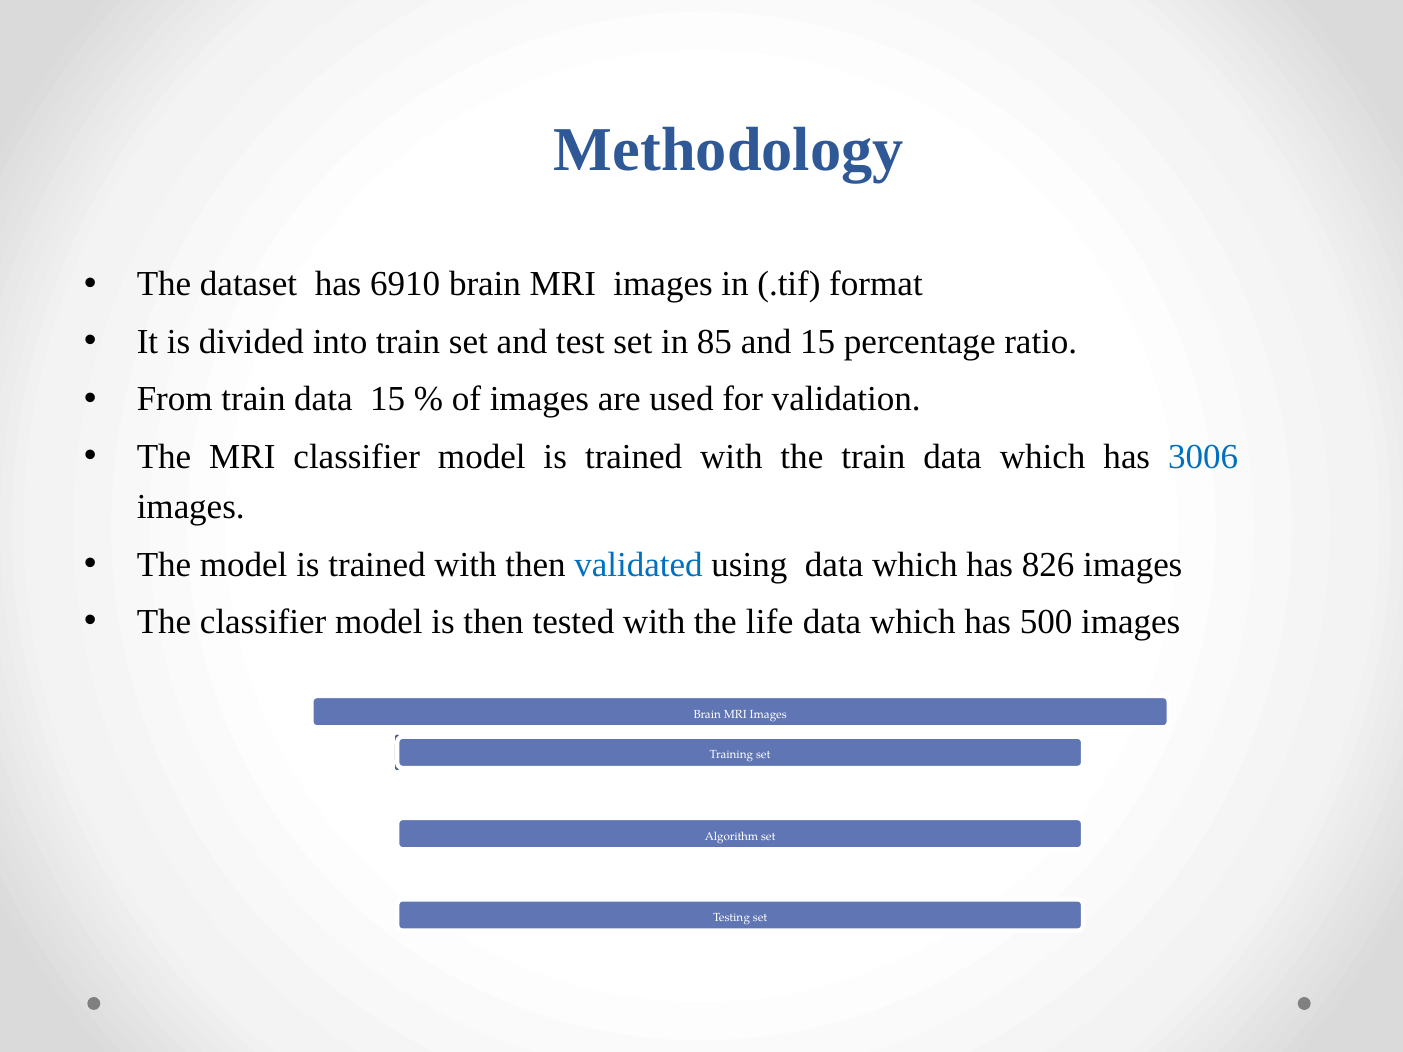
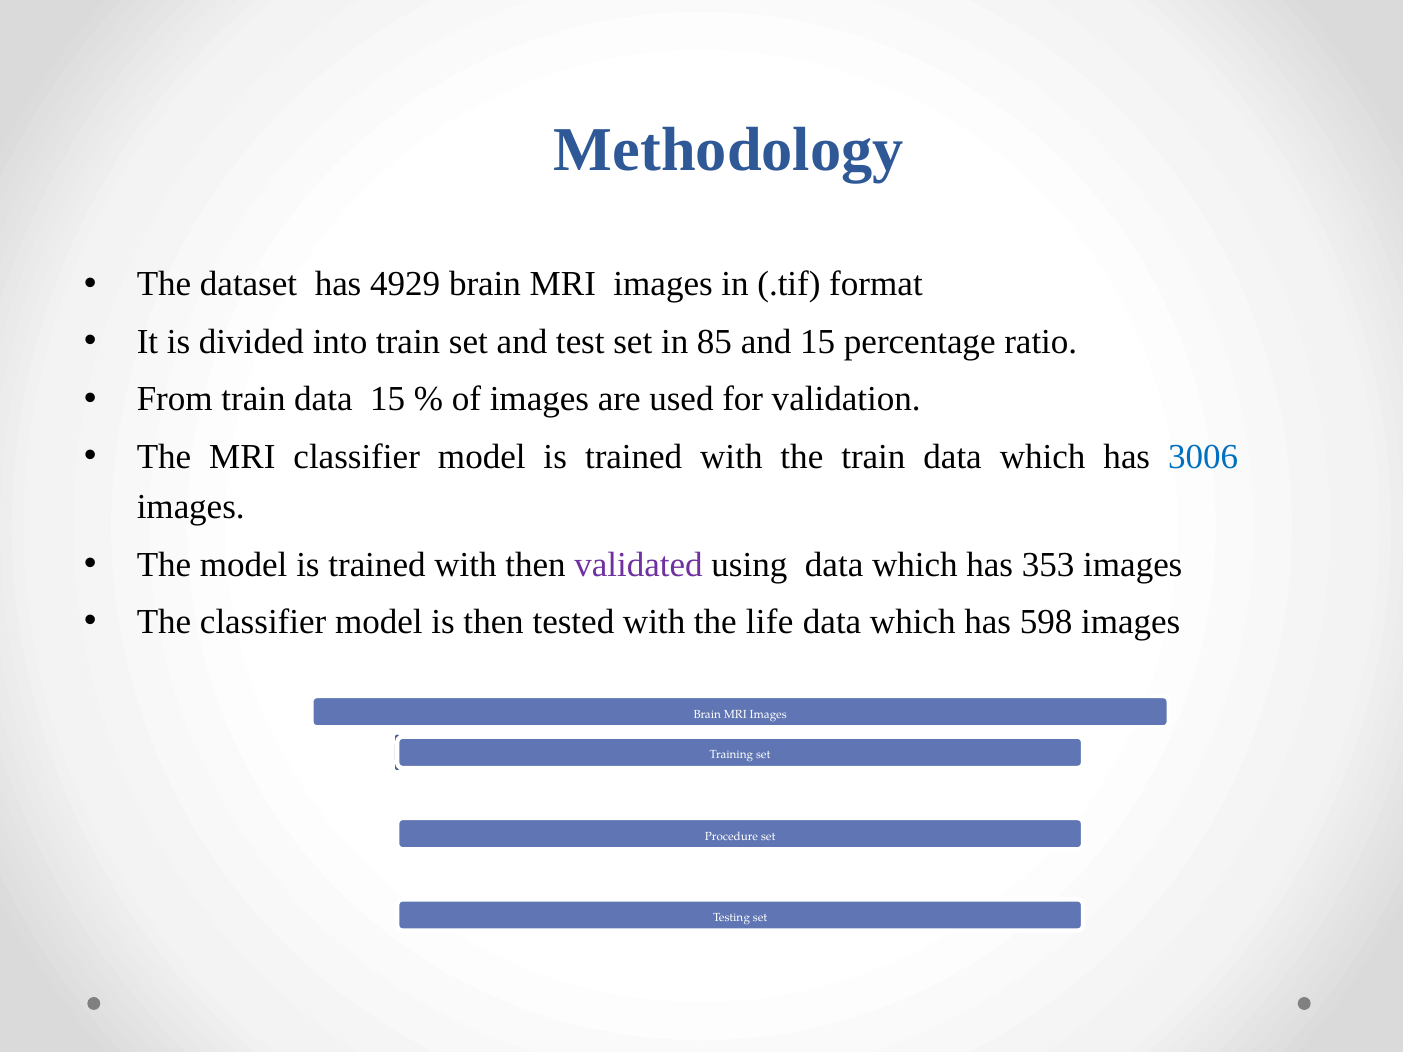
6910: 6910 -> 4929 (405, 284)
validated colour: blue -> purple (639, 565)
826: 826 -> 353 (1048, 565)
500: 500 -> 598 (1046, 622)
Algorithm: Algorithm -> Procedure (732, 837)
